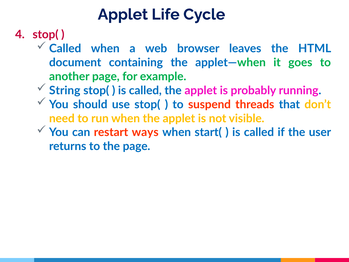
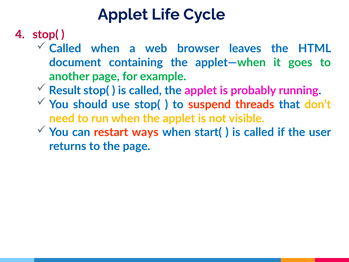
String: String -> Result (65, 90)
